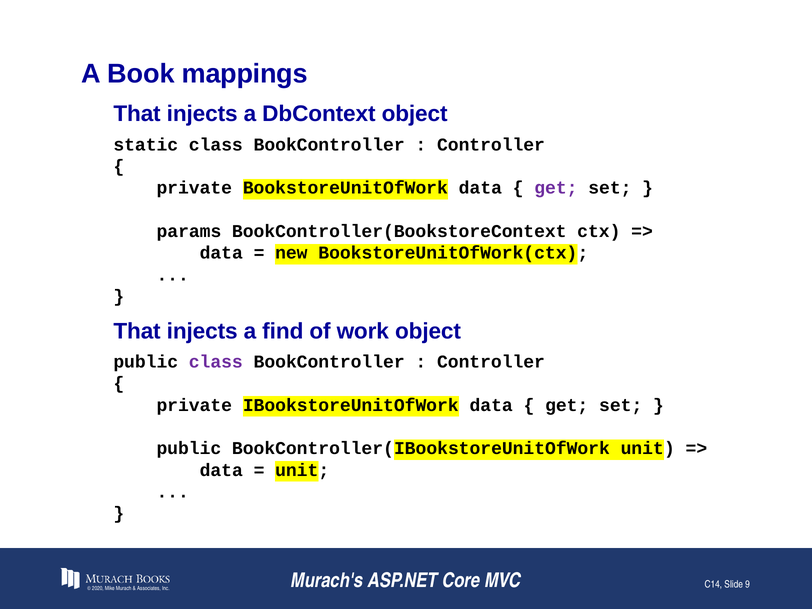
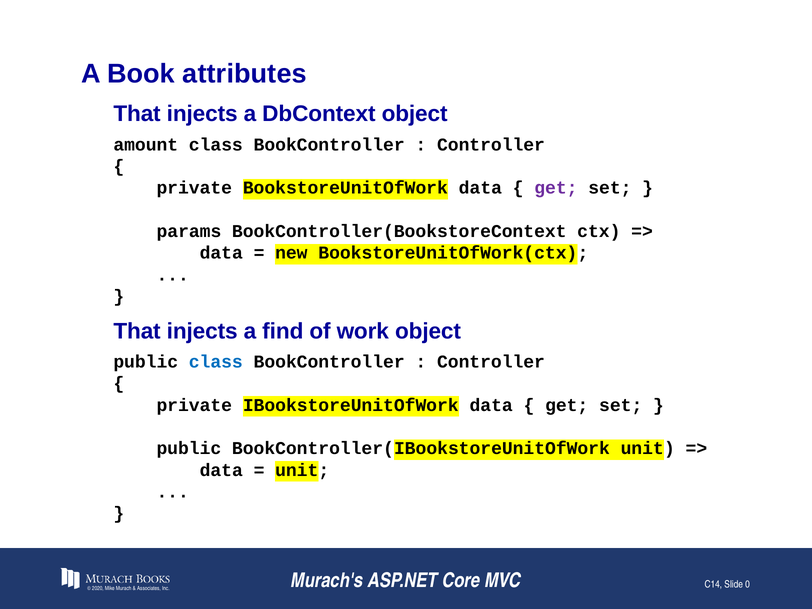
mappings: mappings -> attributes (245, 74)
static: static -> amount (146, 145)
class colour: purple -> blue (216, 362)
9: 9 -> 0 (747, 584)
